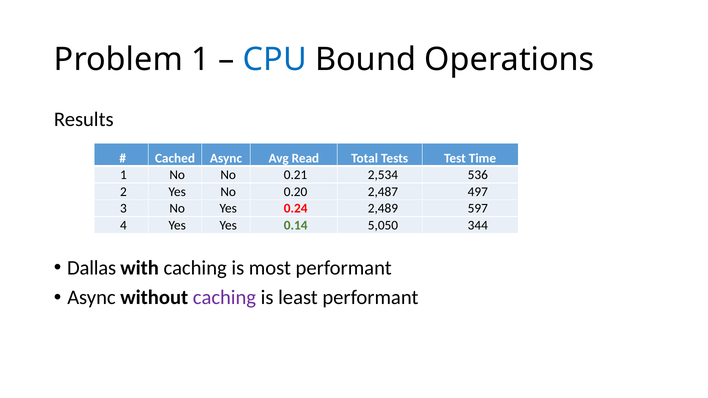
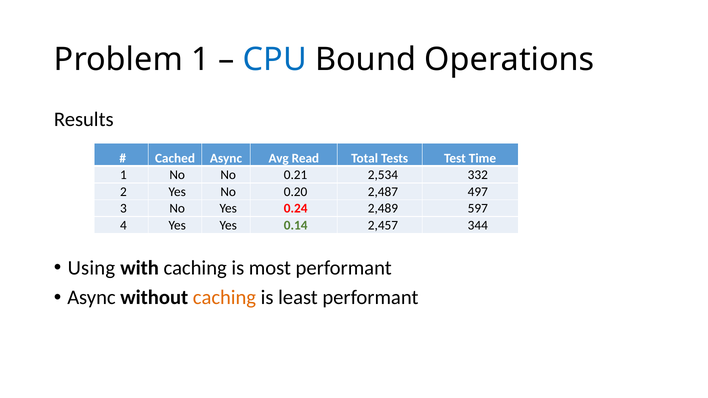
536: 536 -> 332 (478, 175)
5,050: 5,050 -> 2,457 (383, 225)
Dallas: Dallas -> Using (91, 268)
caching colour: purple -> orange (224, 298)
